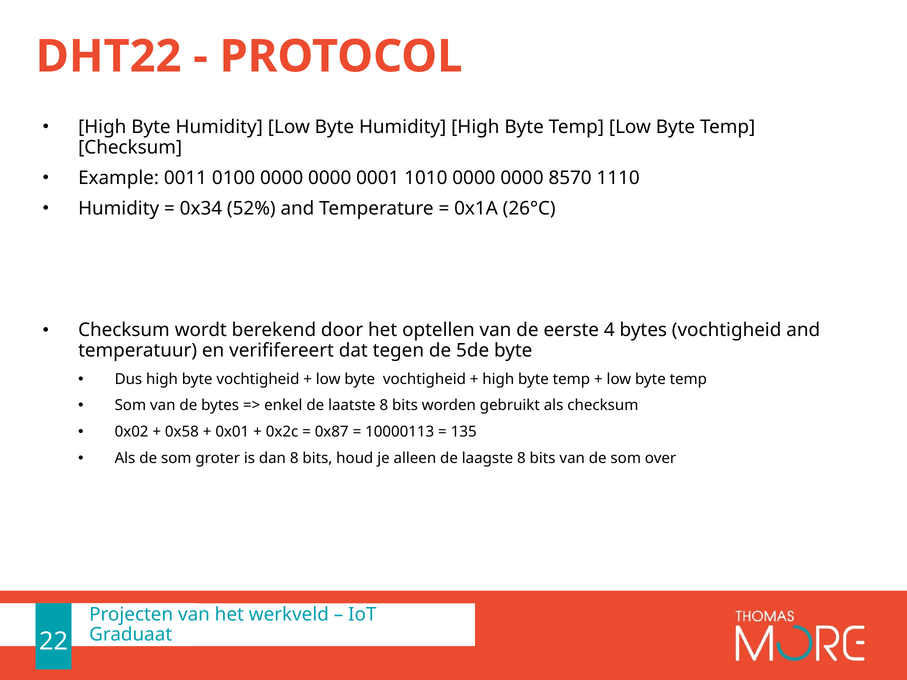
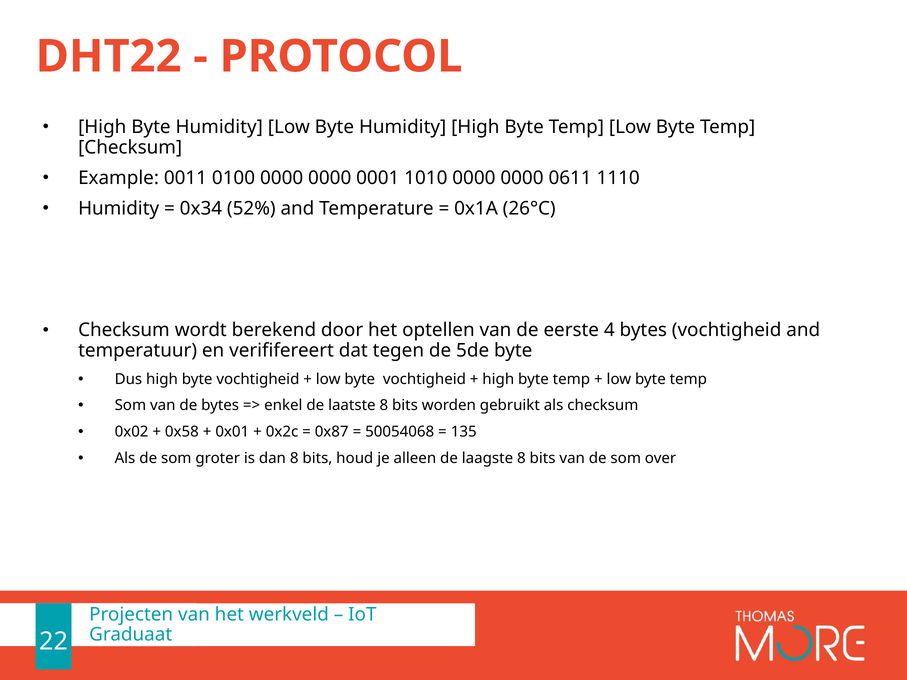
8570: 8570 -> 0611 (570, 178)
10000113: 10000113 -> 50054068 (400, 432)
